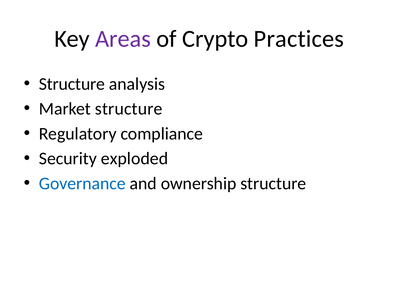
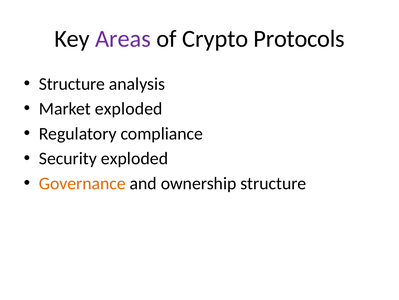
Practices: Practices -> Protocols (299, 39)
Market structure: structure -> exploded (129, 109)
Governance colour: blue -> orange (82, 183)
